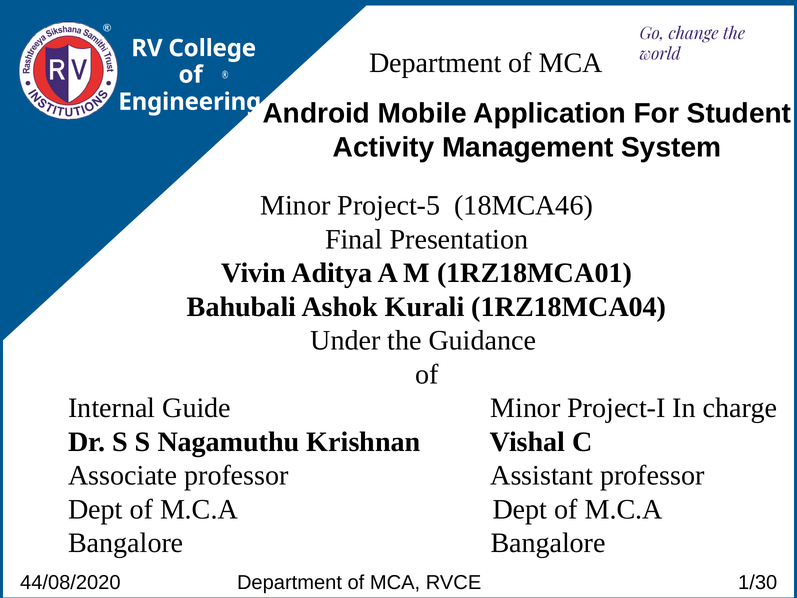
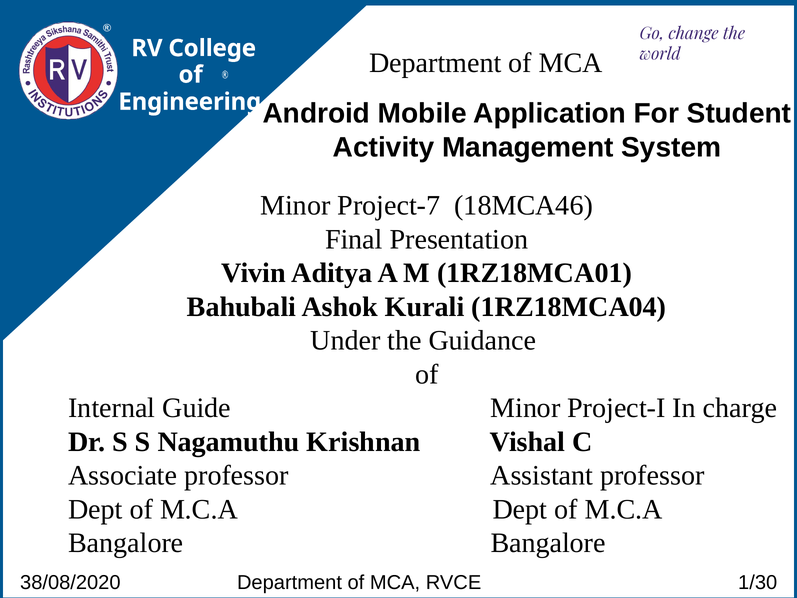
Project-5: Project-5 -> Project-7 (389, 205)
44/08/2020: 44/08/2020 -> 38/08/2020 (70, 583)
